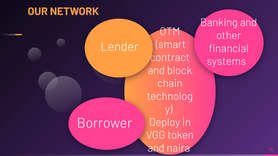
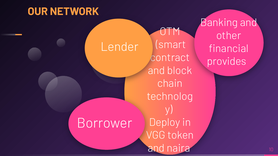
systems: systems -> provides (227, 62)
